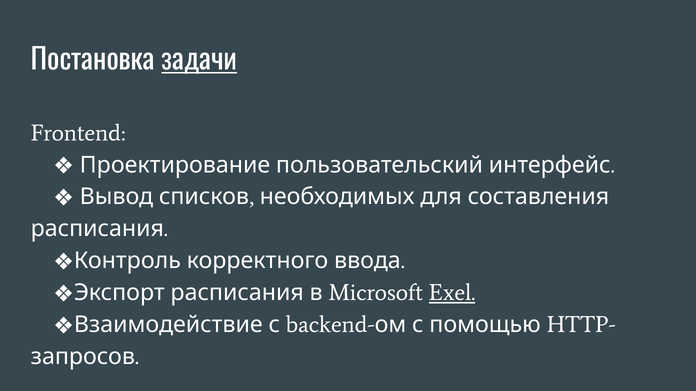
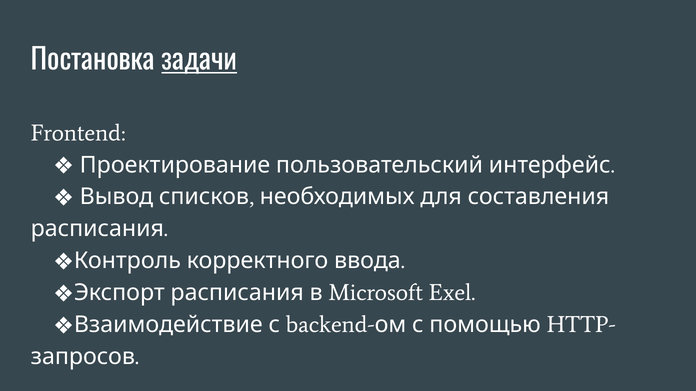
Exel underline: present -> none (452, 293)
